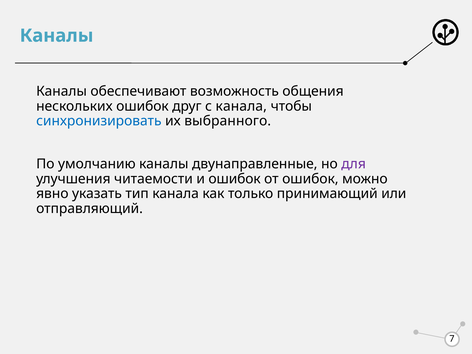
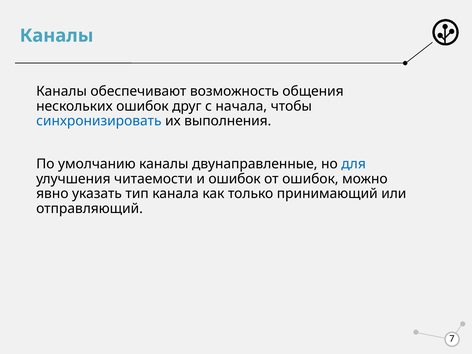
с канала: канала -> начала (241, 106)
выбранного: выбранного -> выполнения (228, 121)
для colour: purple -> blue (354, 164)
